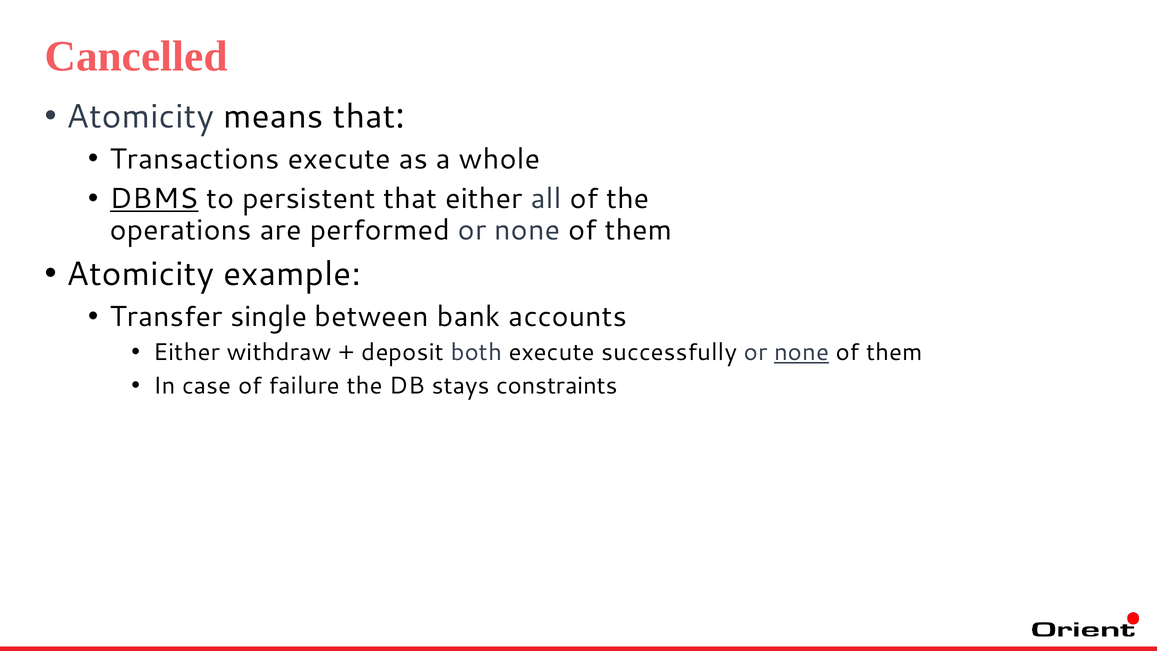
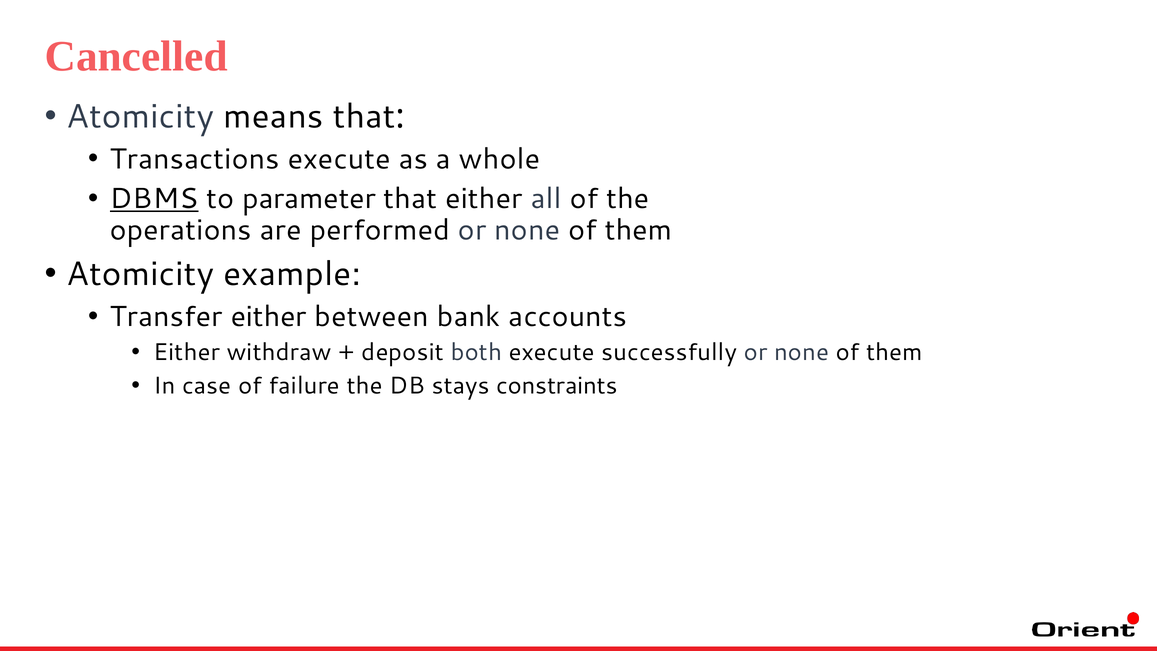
persistent: persistent -> parameter (309, 199)
Transfer single: single -> either (269, 317)
none underline: present -> none (802, 352)
